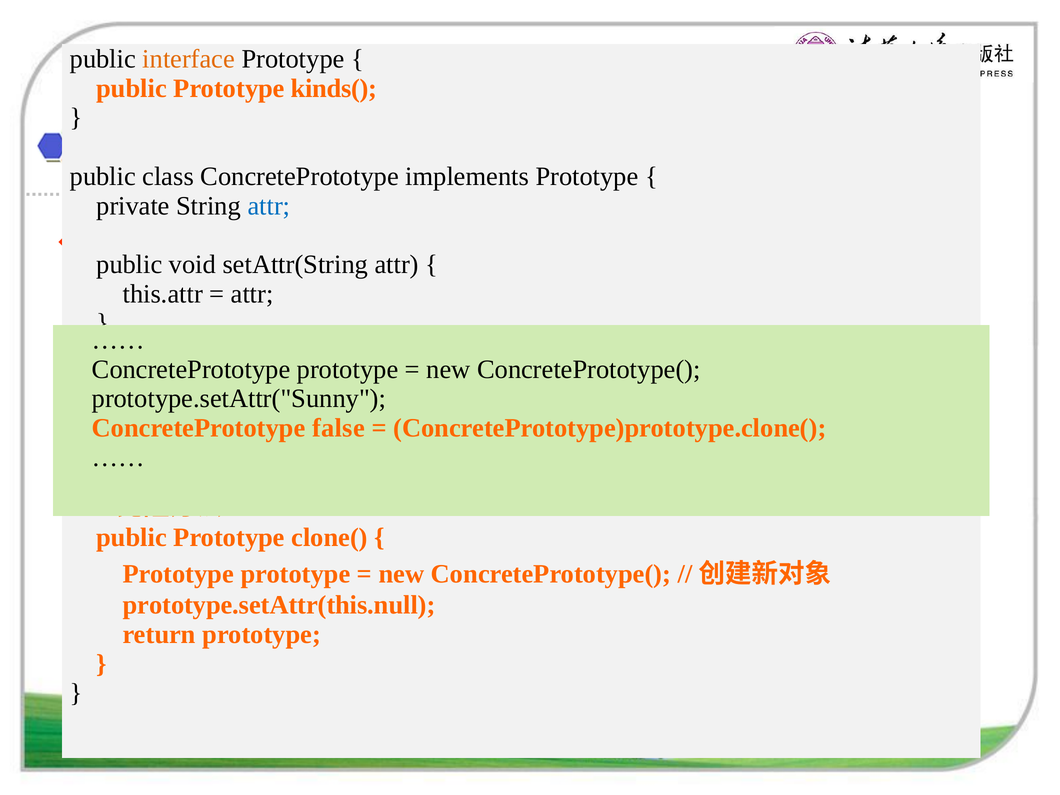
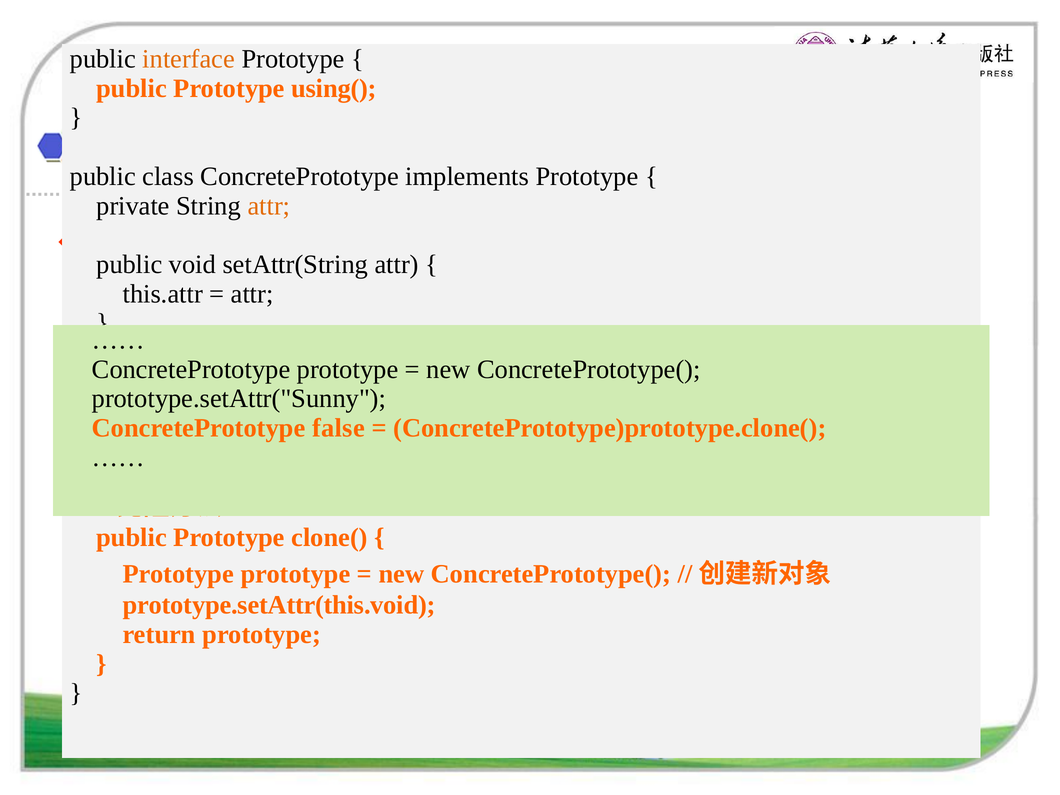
kinds(: kinds( -> using( (334, 88)
attr colour: blue -> orange (269, 206)
prototype.setAttr(this.null: prototype.setAttr(this.null -> prototype.setAttr(this.void (279, 605)
